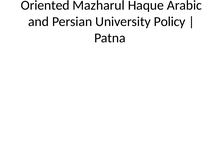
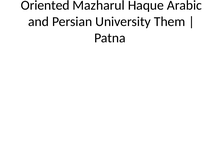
Policy: Policy -> Them (170, 22)
